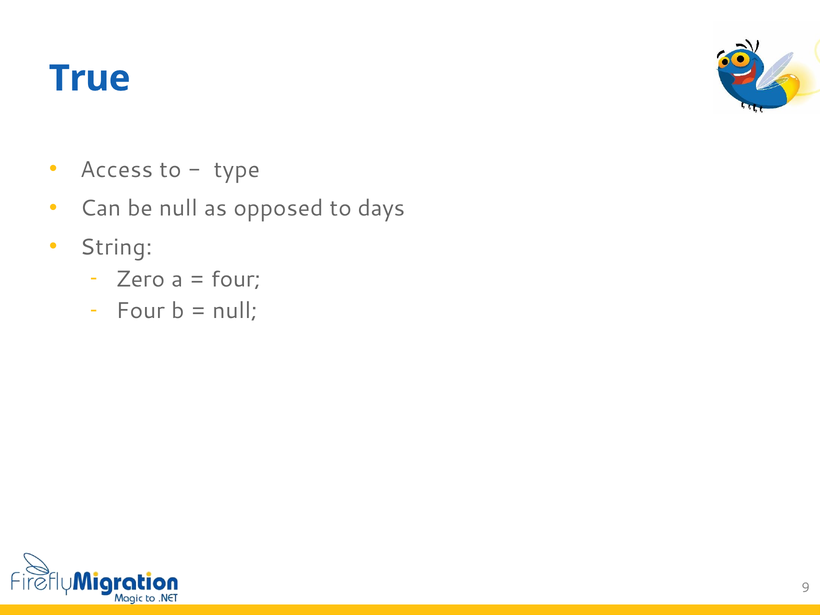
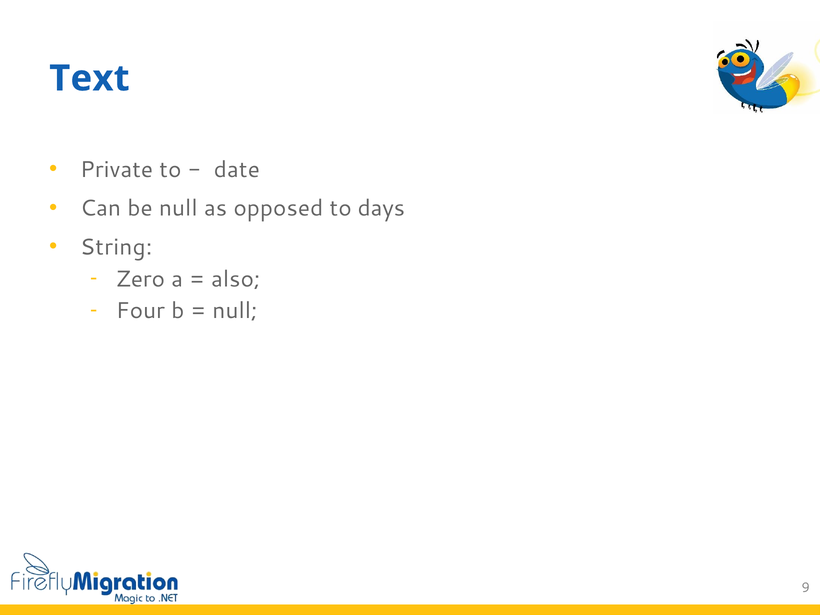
True: True -> Text (89, 78)
Access: Access -> Private (117, 170)
type: type -> date (237, 170)
four: four -> also (236, 279)
